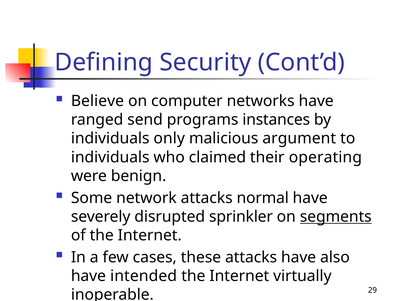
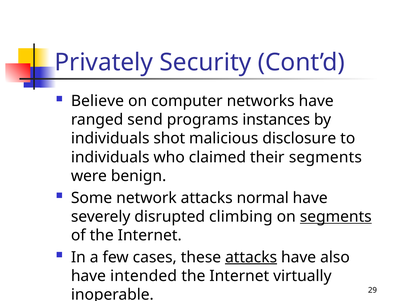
Defining: Defining -> Privately (104, 62)
only: only -> shot (169, 138)
argument: argument -> disclosure (299, 138)
their operating: operating -> segments (325, 157)
sprinkler: sprinkler -> climbing (241, 216)
attacks underline: none -> present (251, 257)
